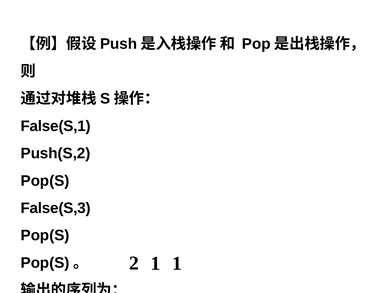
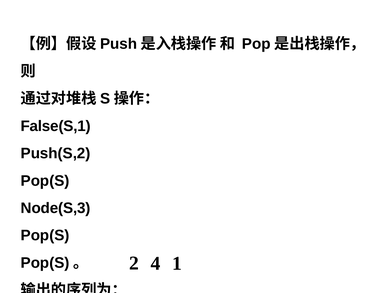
False(S,3: False(S,3 -> Node(S,3 (56, 208)
2 1: 1 -> 4 (155, 263)
